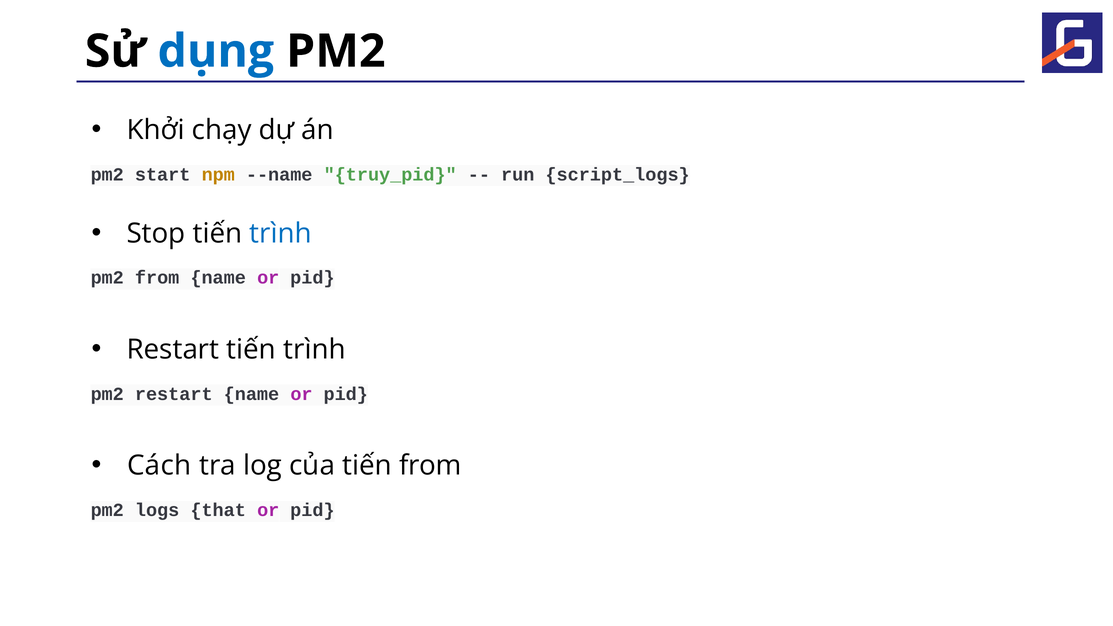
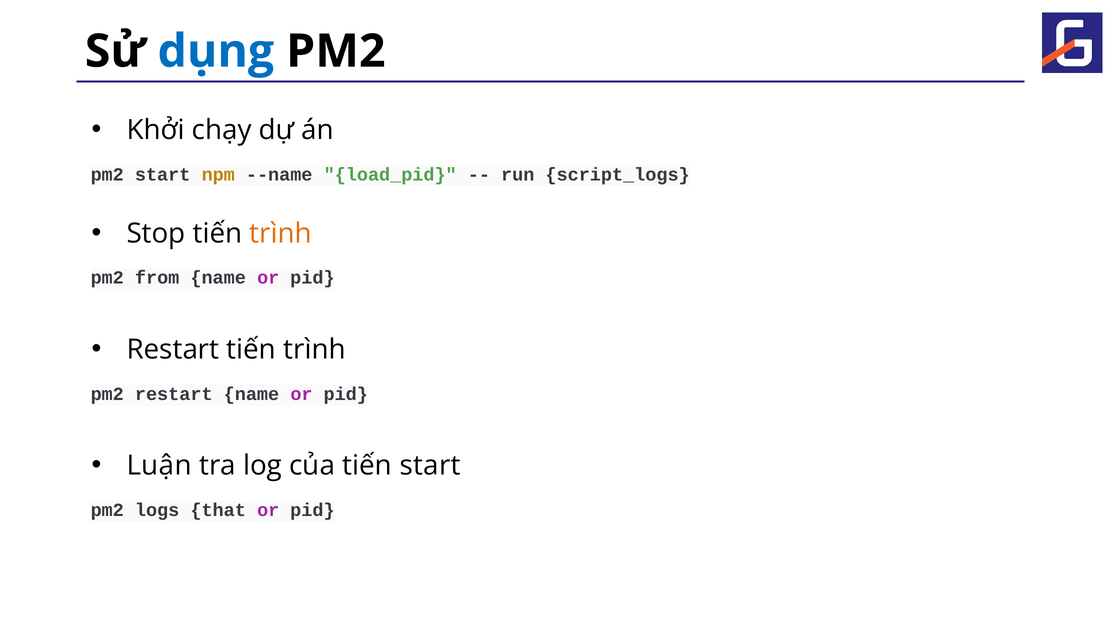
truy_pid: truy_pid -> load_pid (390, 174)
trình colour: blue -> orange (281, 233)
Cách: Cách -> Luận (159, 466)
tiến from: from -> start (430, 466)
